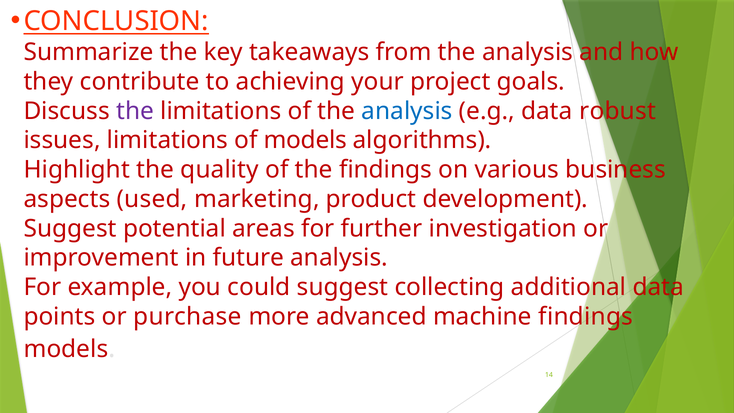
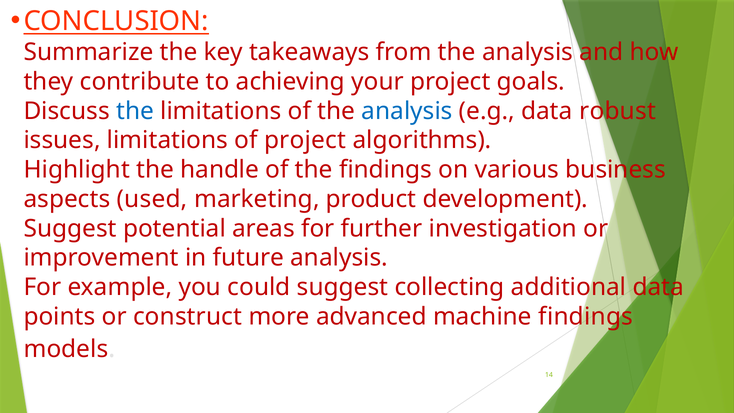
the colour: purple -> blue (135, 111)
of models: models -> project (305, 140)
quality: quality -> handle (220, 170)
purchase: purchase -> construct (188, 316)
